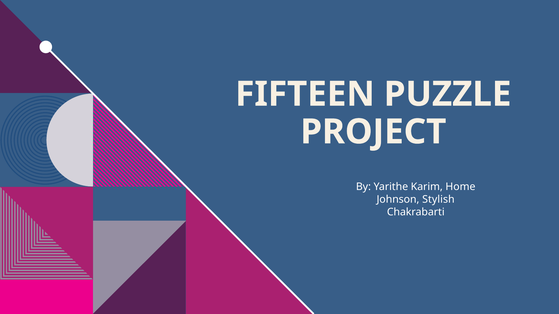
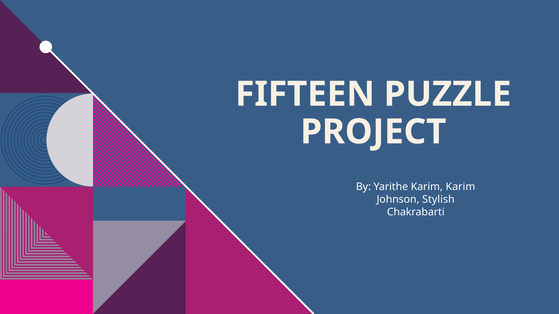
Karim Home: Home -> Karim (460, 187)
